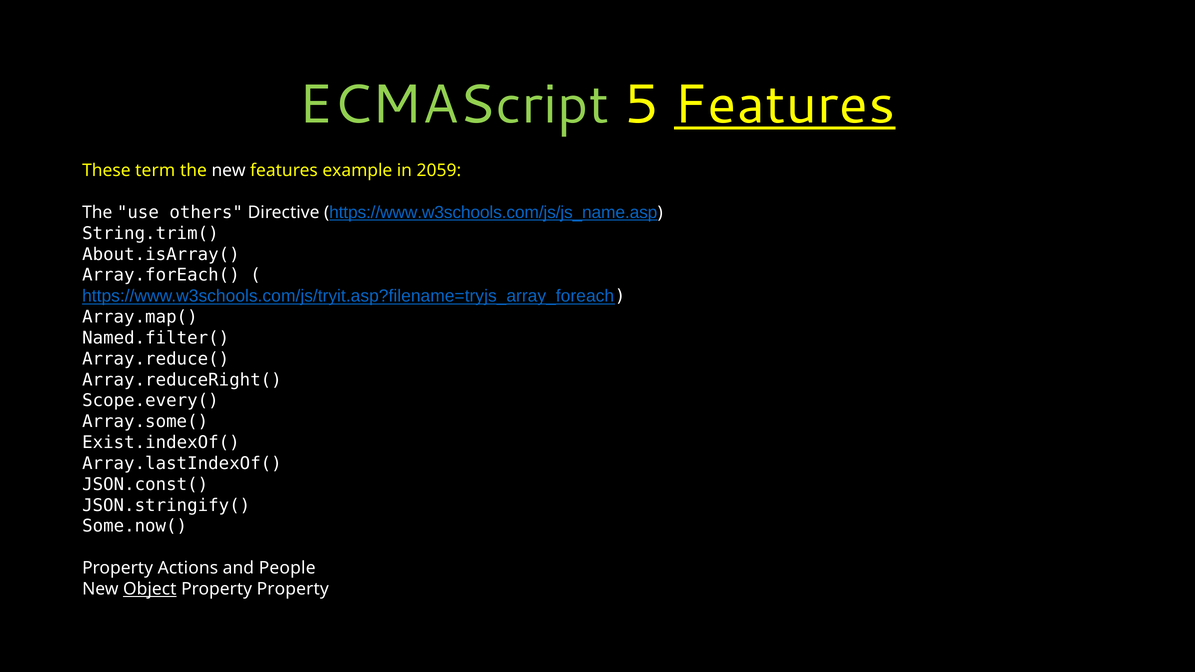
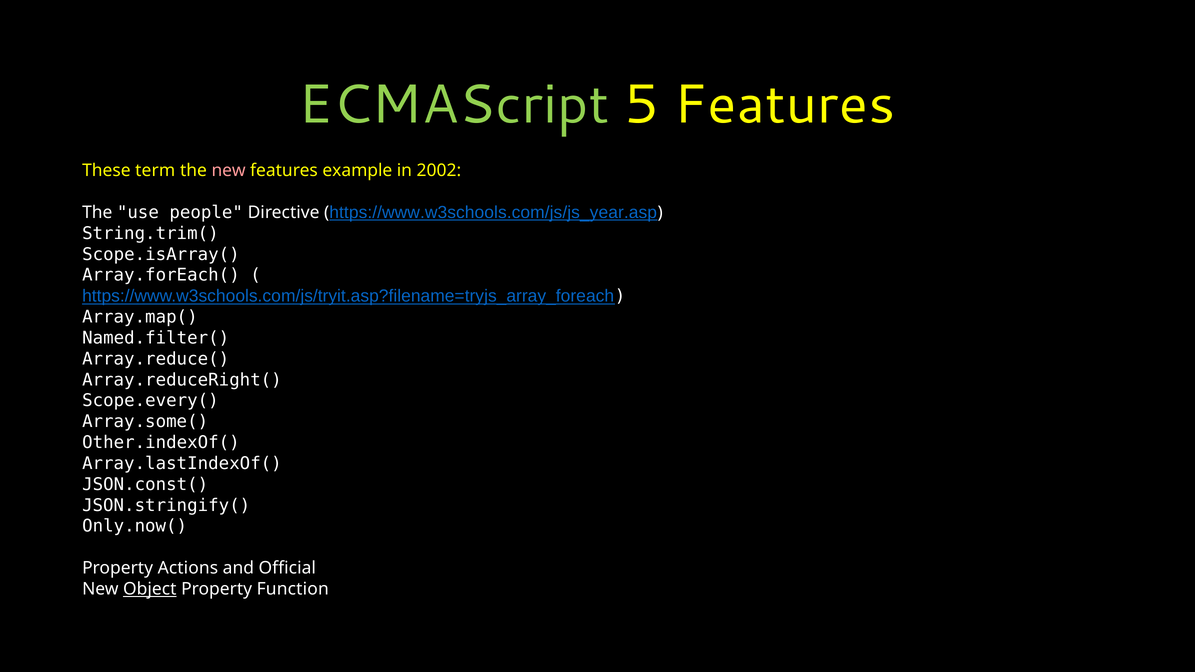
Features underline: present -> none (785, 105)
new colour: white -> pink (229, 171)
2059: 2059 -> 2002 (439, 171)
others: others -> people (206, 213)
https://www.w3schools.com/js/js_name.asp: https://www.w3schools.com/js/js_name.asp -> https://www.w3schools.com/js/js_year.asp (493, 213)
About.isArray(: About.isArray( -> Scope.isArray( (161, 254)
Exist.indexOf(: Exist.indexOf( -> Other.indexOf( (161, 443)
Some.now(: Some.now( -> Only.now( (135, 526)
People: People -> Official (287, 568)
Property Property: Property -> Function (293, 589)
